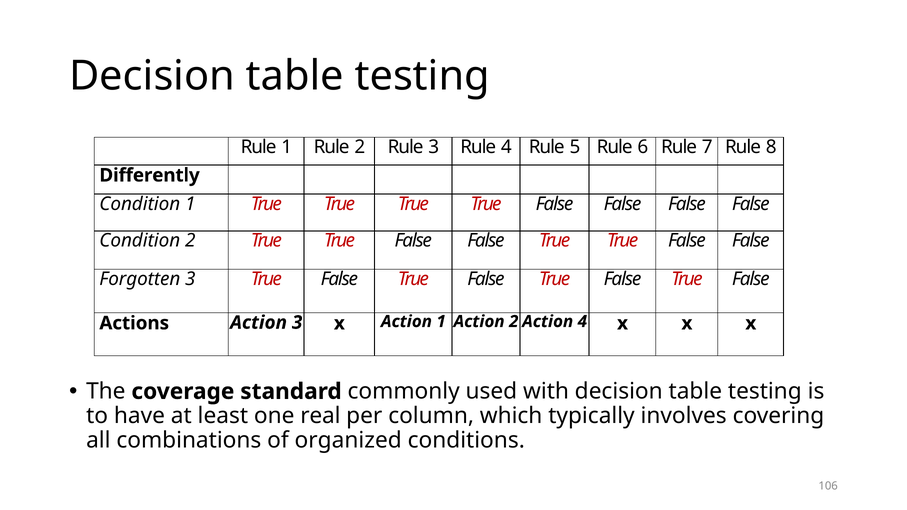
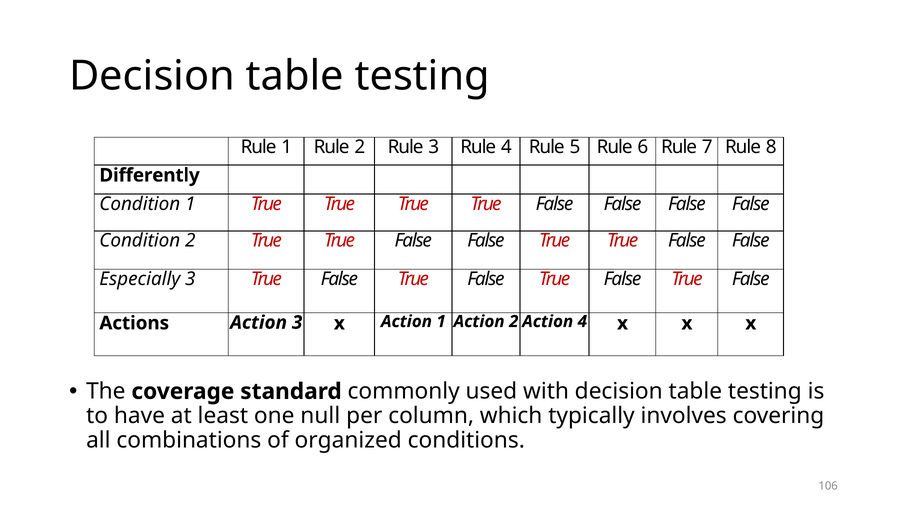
Forgotten: Forgotten -> Especially (140, 279)
real: real -> null (320, 416)
